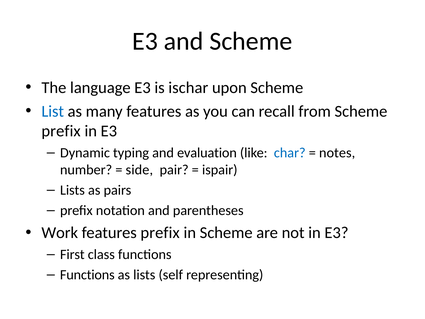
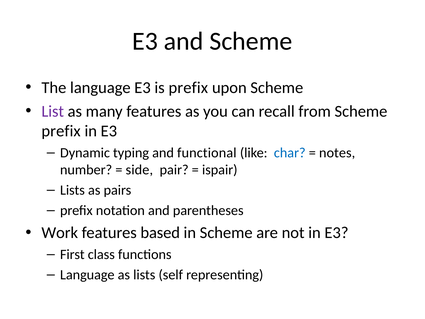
is ischar: ischar -> prefix (188, 88)
List colour: blue -> purple (53, 111)
evaluation: evaluation -> functional (207, 153)
features prefix: prefix -> based (160, 233)
Functions: Functions -> Language (87, 275)
